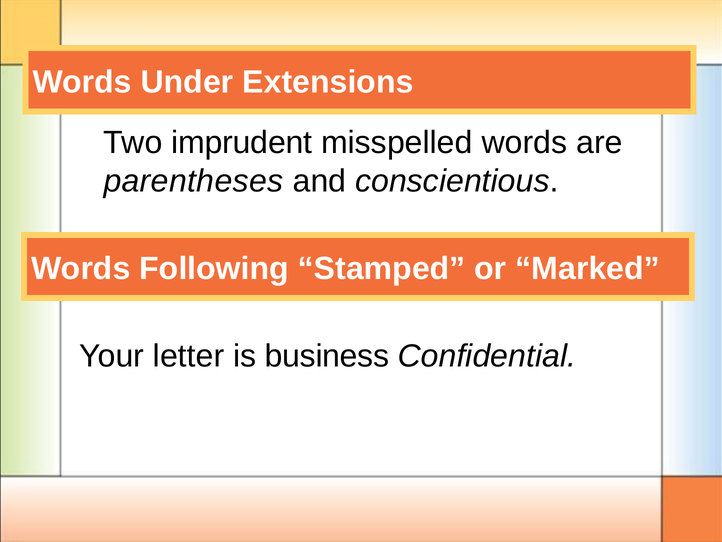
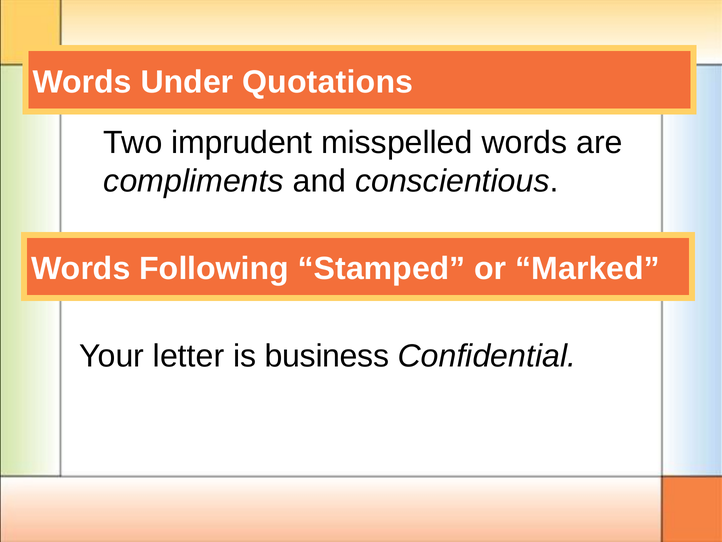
Extensions: Extensions -> Quotations (328, 82)
parentheses: parentheses -> compliments (194, 181)
